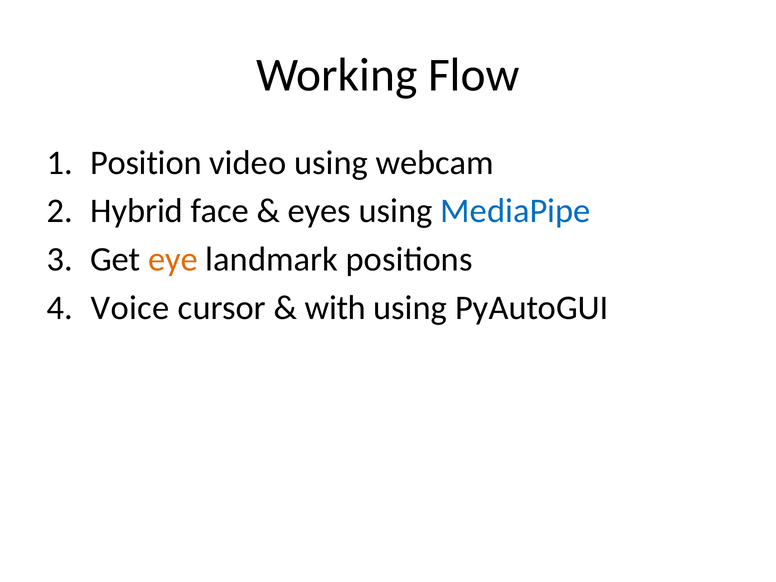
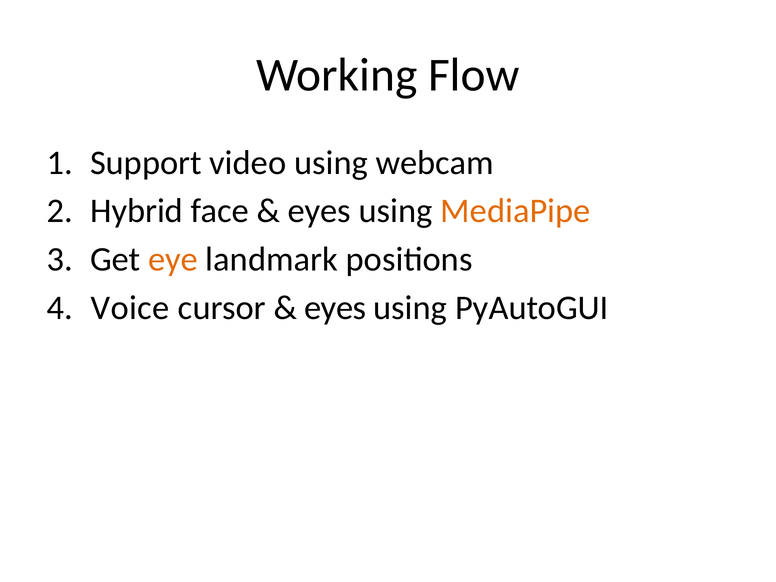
Position: Position -> Support (146, 163)
MediaPipe colour: blue -> orange (516, 211)
with: with -> eyes (335, 308)
